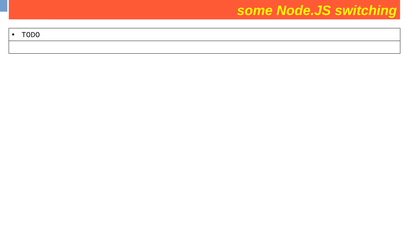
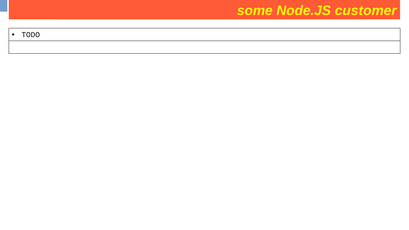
switching: switching -> customer (366, 11)
